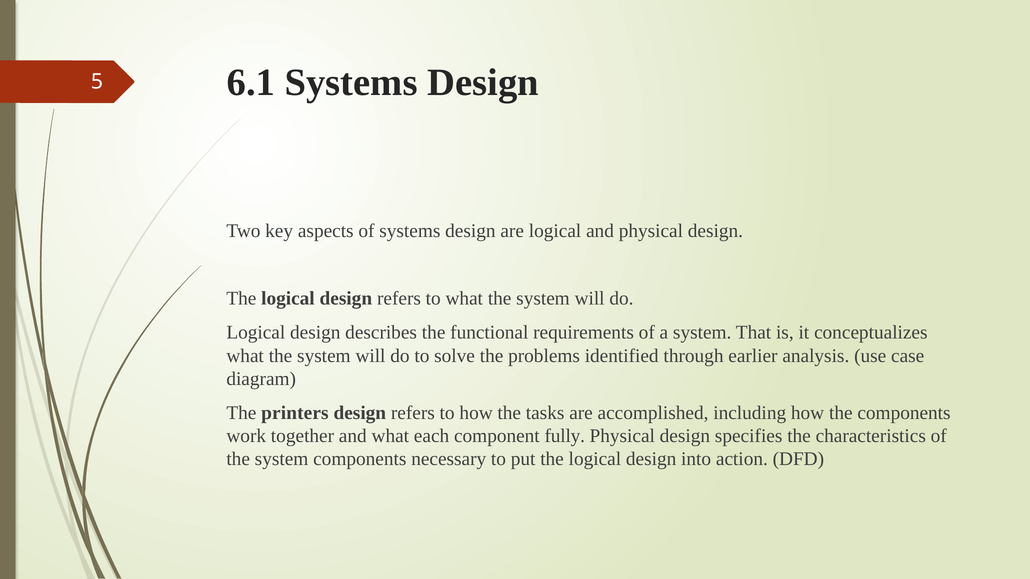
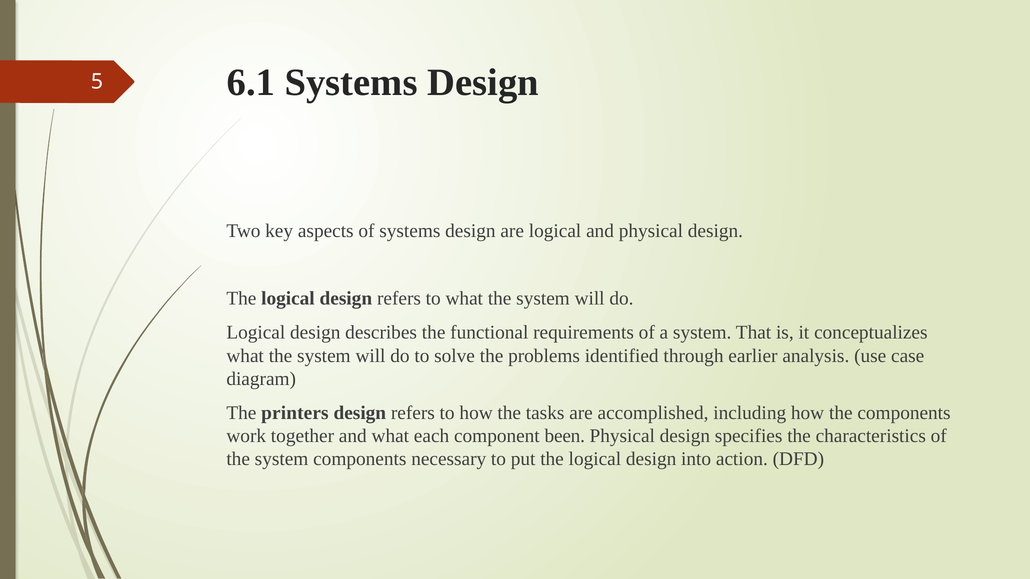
fully: fully -> been (565, 436)
